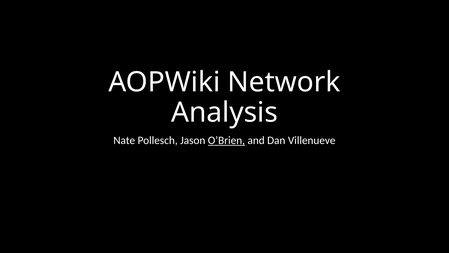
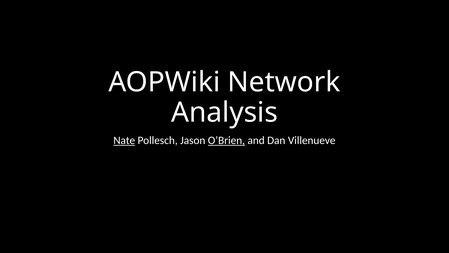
Nate underline: none -> present (124, 140)
